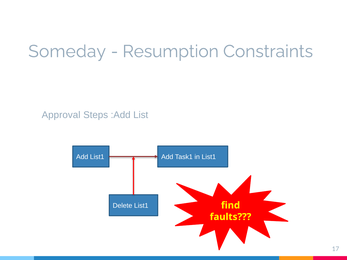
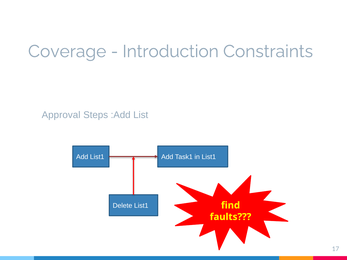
Someday: Someday -> Coverage (67, 51)
Resumption: Resumption -> Introduction (171, 51)
